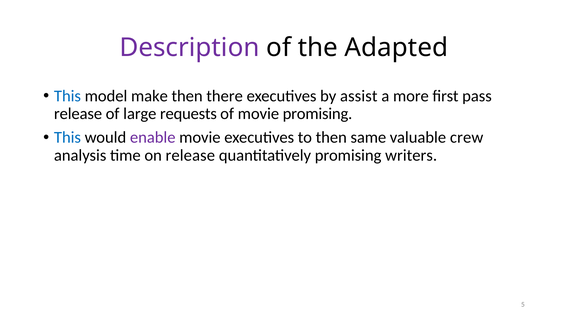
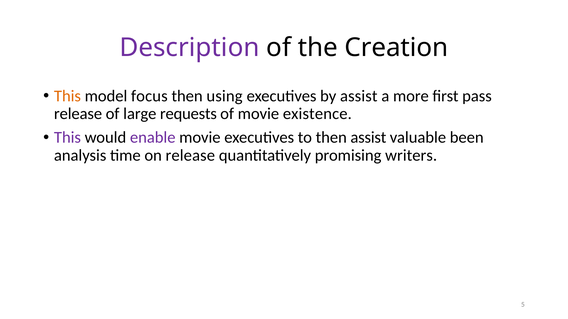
Adapted: Adapted -> Creation (396, 48)
This colour: blue -> orange (67, 96)
make: make -> focus (149, 96)
there: there -> using (225, 96)
movie promising: promising -> existence (317, 114)
This colour: blue -> purple (67, 138)
then same: same -> assist (368, 138)
crew: crew -> been (467, 138)
